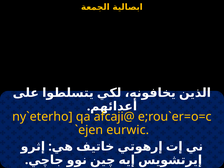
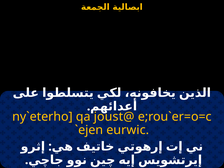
afcaji@: afcaji@ -> joust@ (114, 117)
